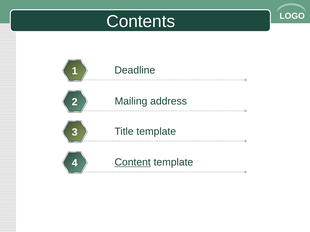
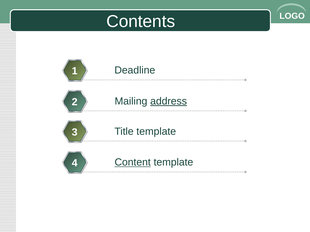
address underline: none -> present (169, 101)
